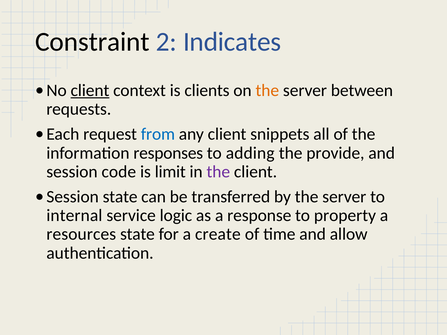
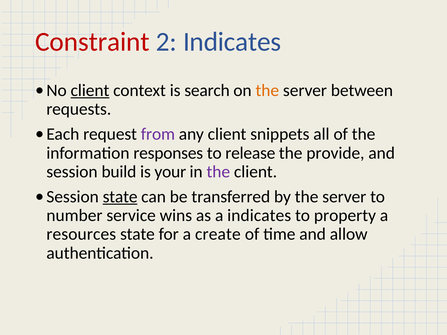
Constraint colour: black -> red (92, 42)
clients: clients -> search (207, 91)
from colour: blue -> purple (158, 134)
adding: adding -> release (250, 153)
code: code -> build (119, 172)
limit: limit -> your (170, 172)
state underline: none -> present (120, 197)
internal: internal -> number (74, 216)
logic: logic -> wins (176, 216)
a response: response -> indicates (259, 216)
